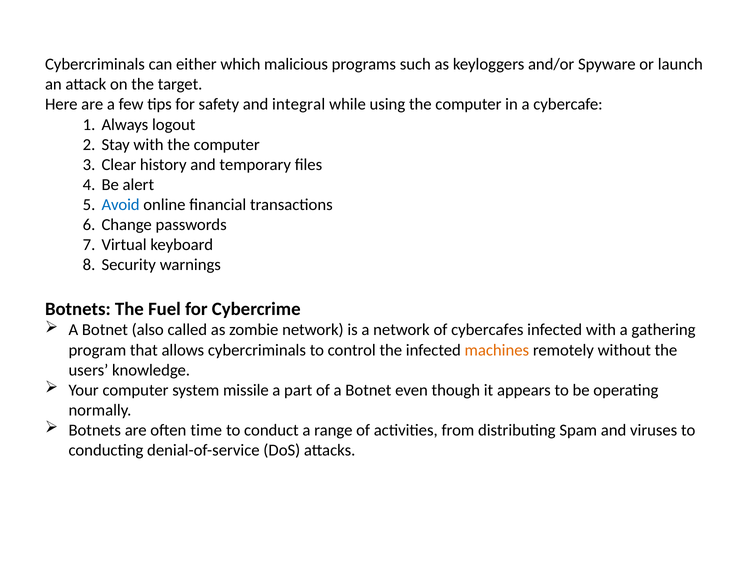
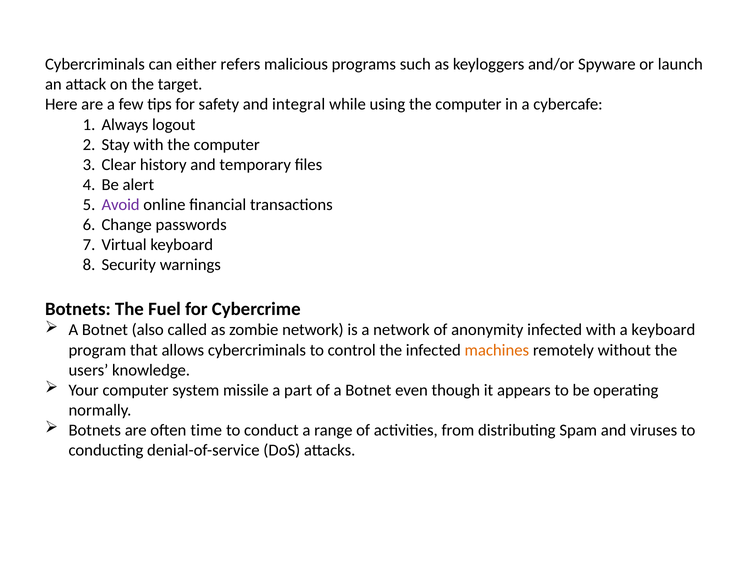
which: which -> refers (240, 64)
Avoid colour: blue -> purple (121, 205)
cybercafes: cybercafes -> anonymity (487, 330)
a gathering: gathering -> keyboard (663, 330)
